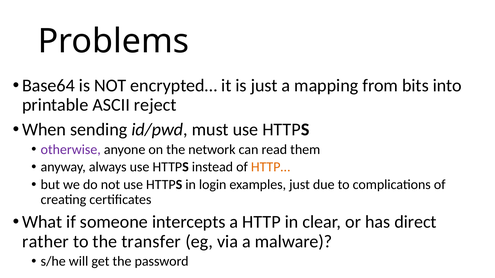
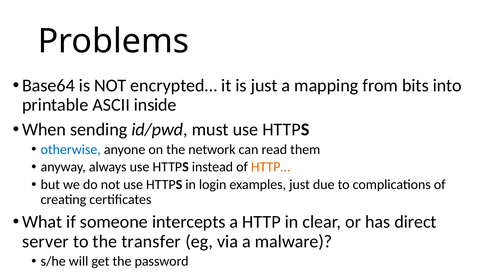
reject: reject -> inside (155, 105)
otherwise colour: purple -> blue (71, 150)
rather: rather -> server (46, 242)
